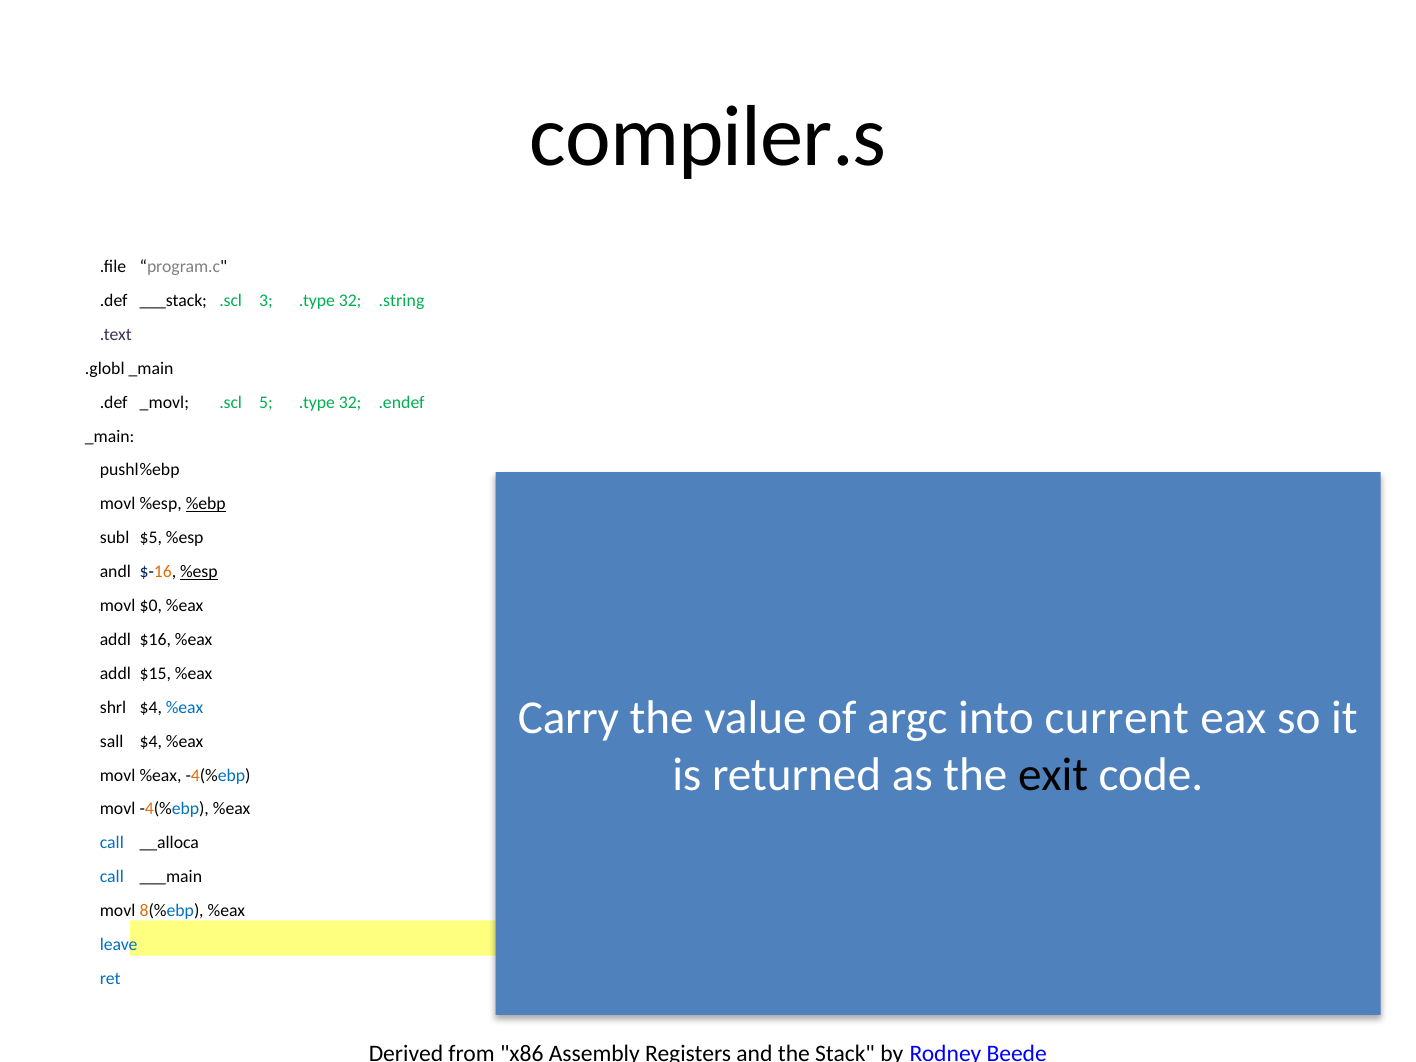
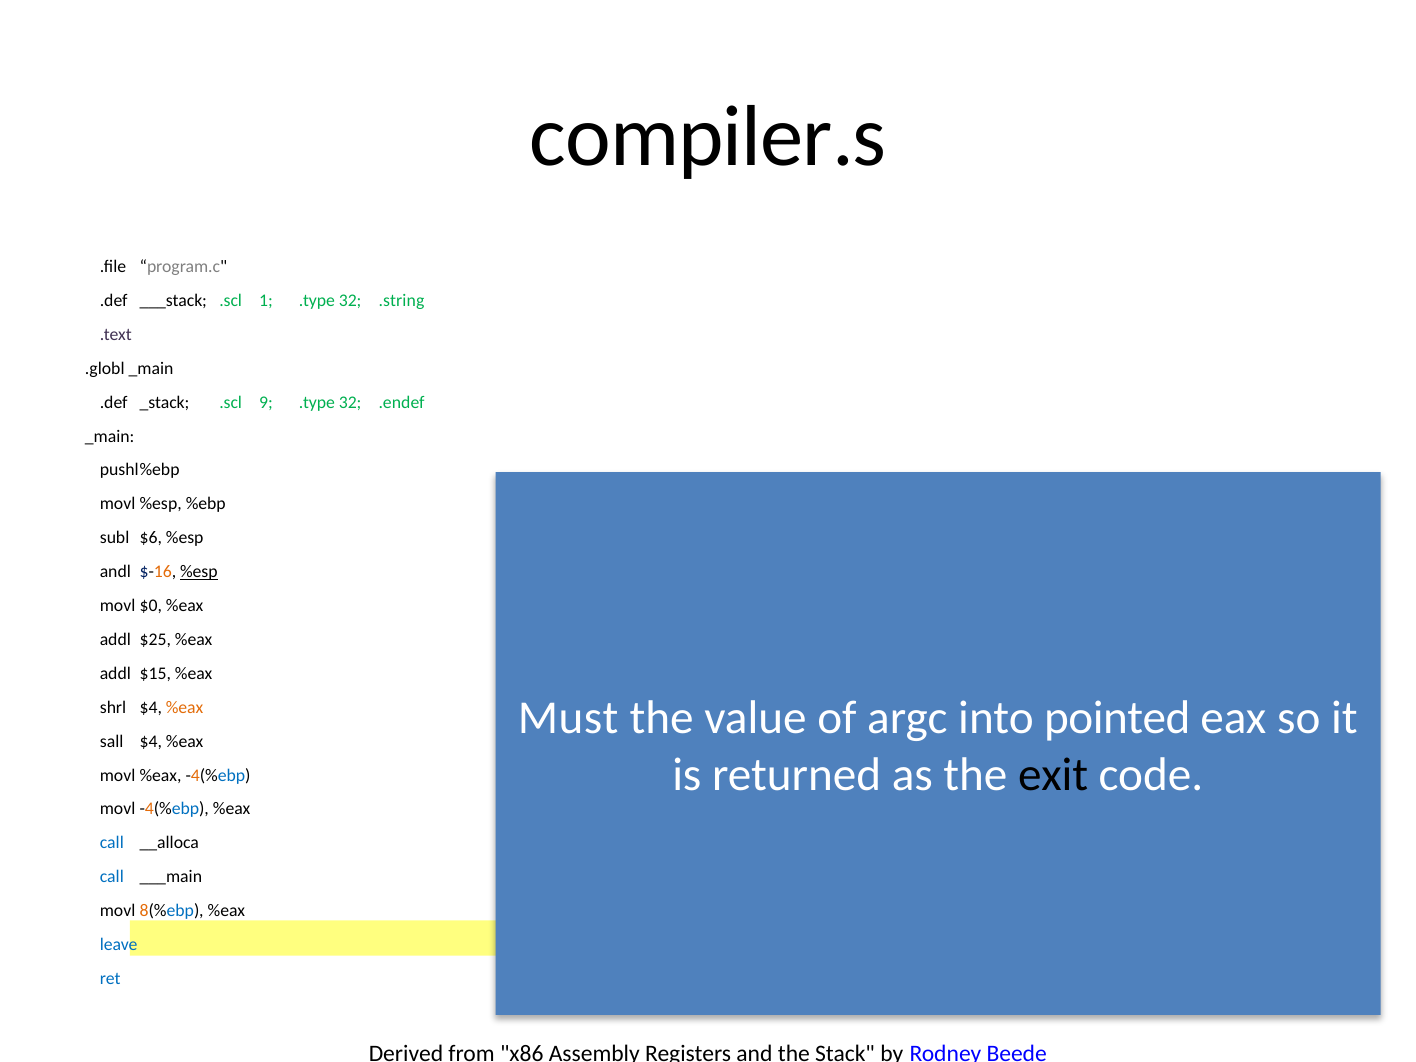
3: 3 -> 1 (266, 301)
_movl: _movl -> _stack (164, 402)
5: 5 -> 9 (266, 402)
%ebp underline: present -> none (206, 504)
$5: $5 -> $6 (151, 538)
$16: $16 -> $25 (155, 640)
Carry: Carry -> Must (568, 718)
current: current -> pointed (1117, 718)
%eax colour: blue -> orange (185, 707)
